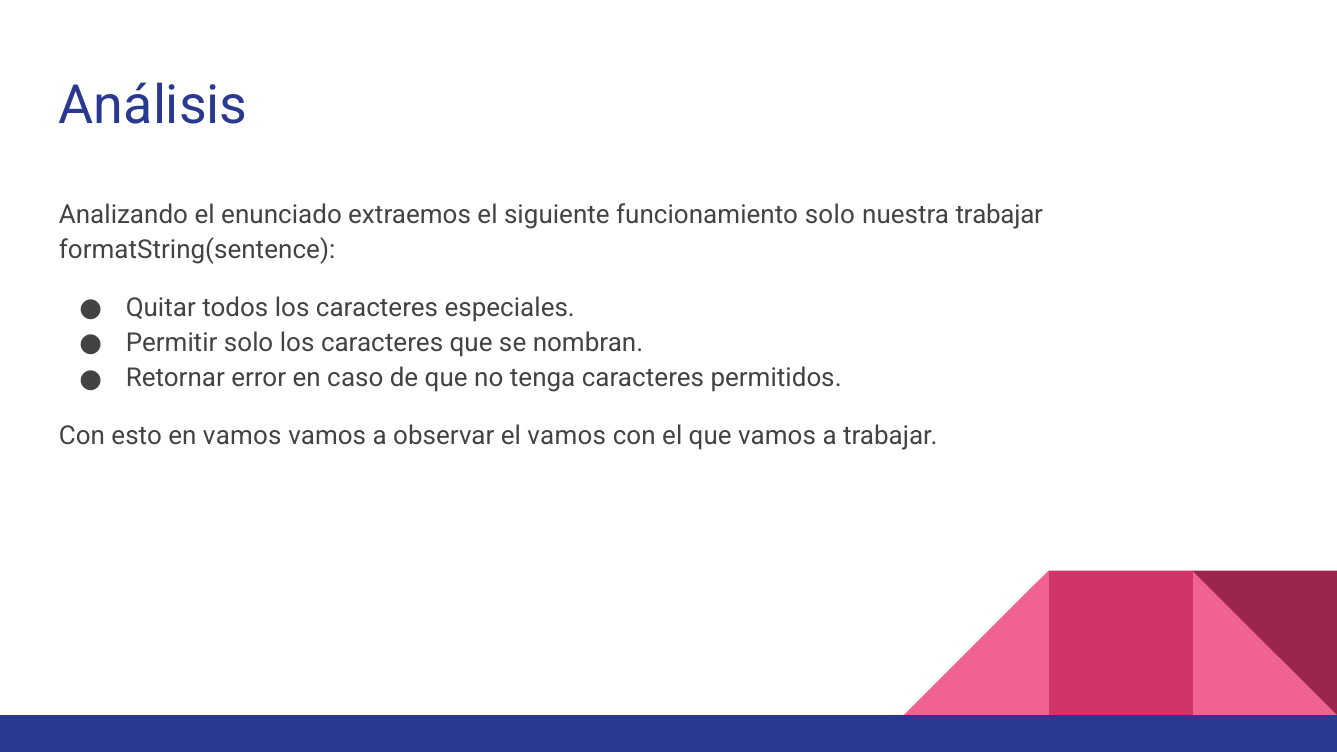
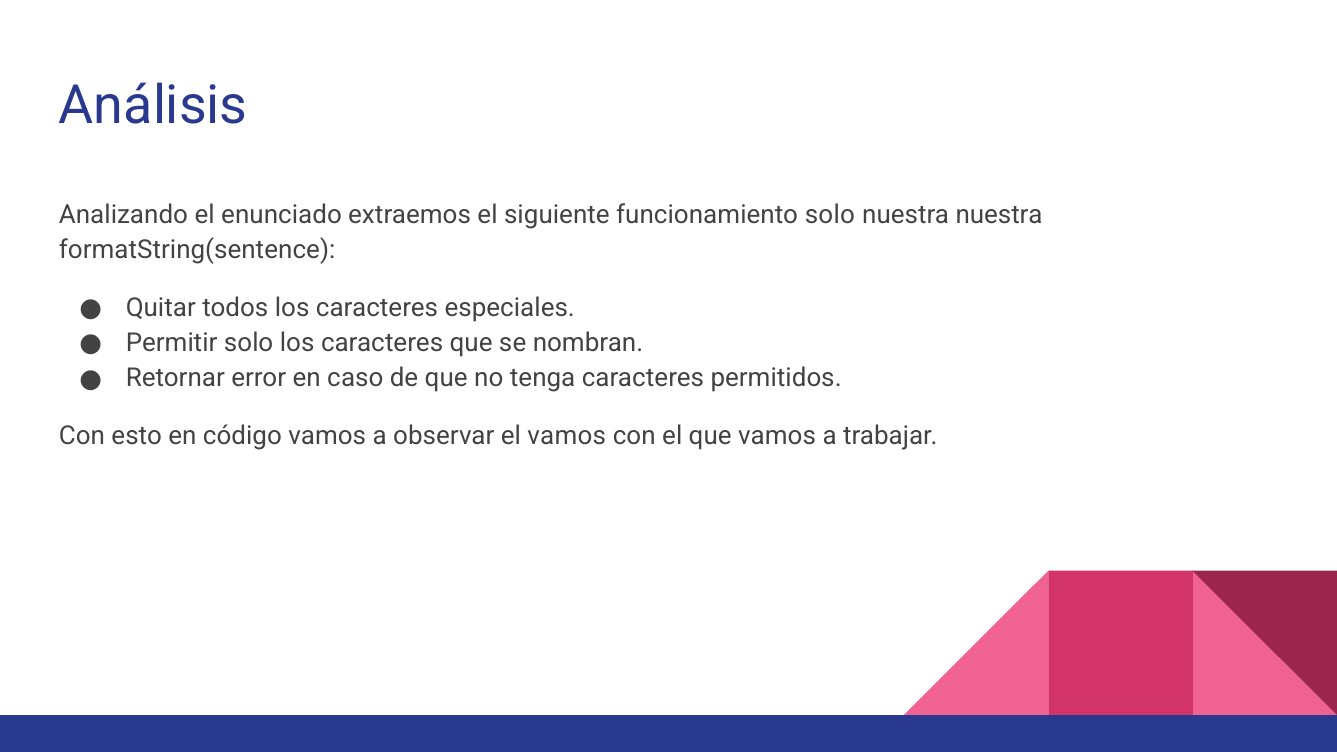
nuestra trabajar: trabajar -> nuestra (999, 215)
en vamos: vamos -> código (242, 436)
